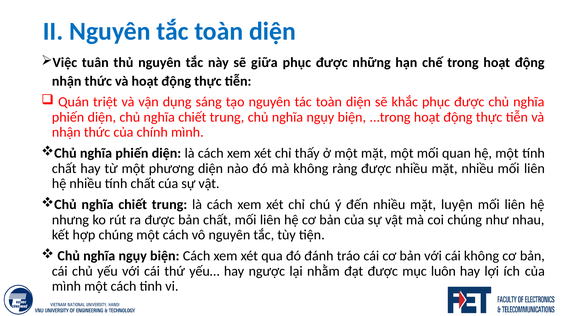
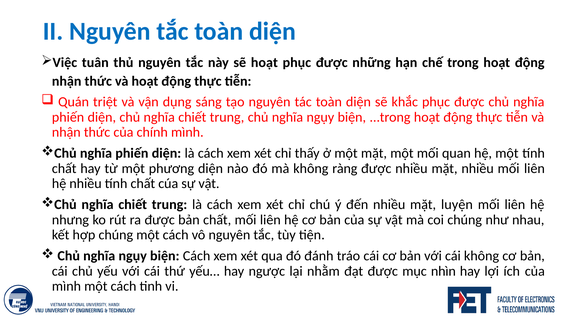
sẽ giữa: giữa -> hoạt (264, 63)
luôn: luôn -> nhìn (443, 271)
